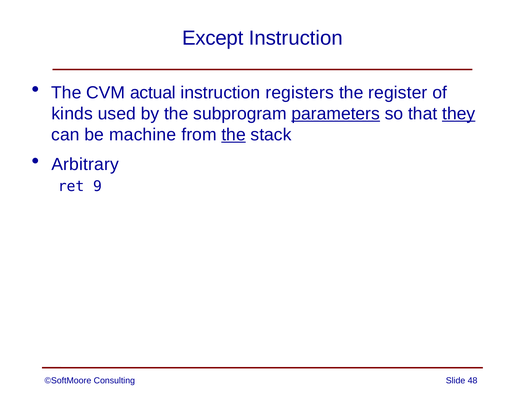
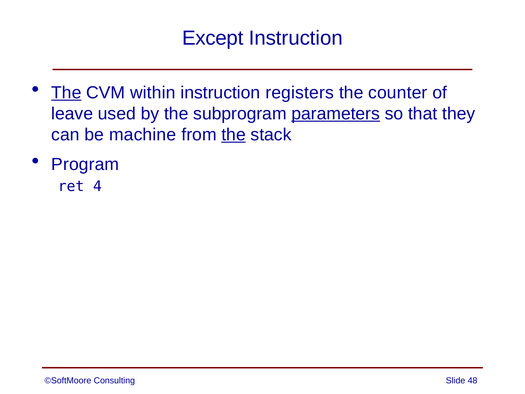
The underline: none -> present (66, 93)
actual: actual -> within (153, 93)
register: register -> counter (398, 93)
kinds: kinds -> leave (72, 114)
they underline: present -> none (459, 114)
Arbitrary: Arbitrary -> Program (85, 164)
9: 9 -> 4 (97, 186)
